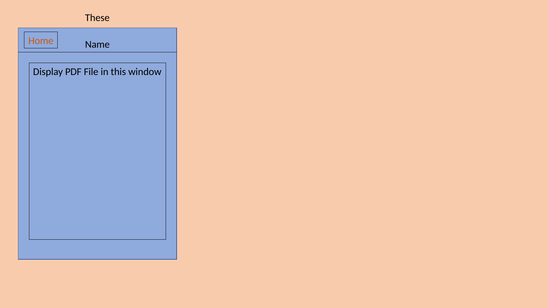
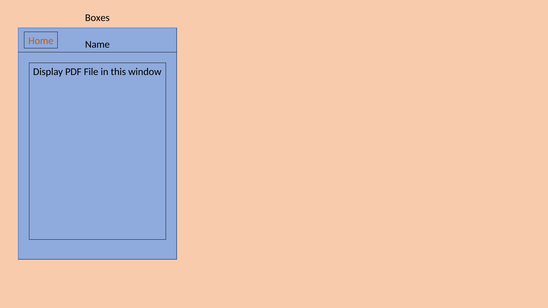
These: These -> Boxes (97, 18)
